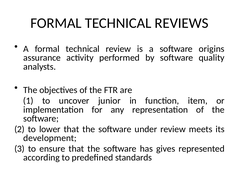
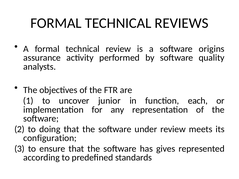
item: item -> each (198, 101)
lower: lower -> doing (50, 129)
development: development -> configuration (50, 138)
